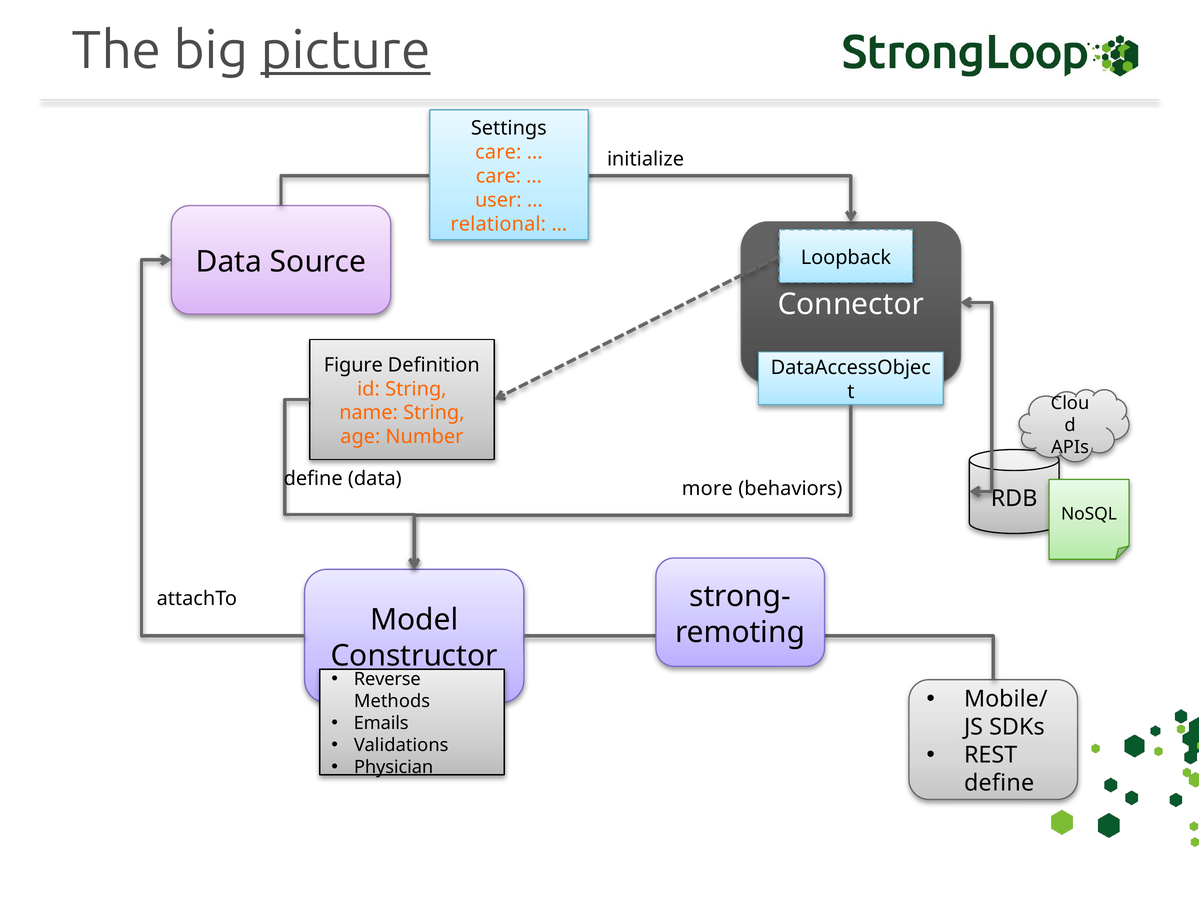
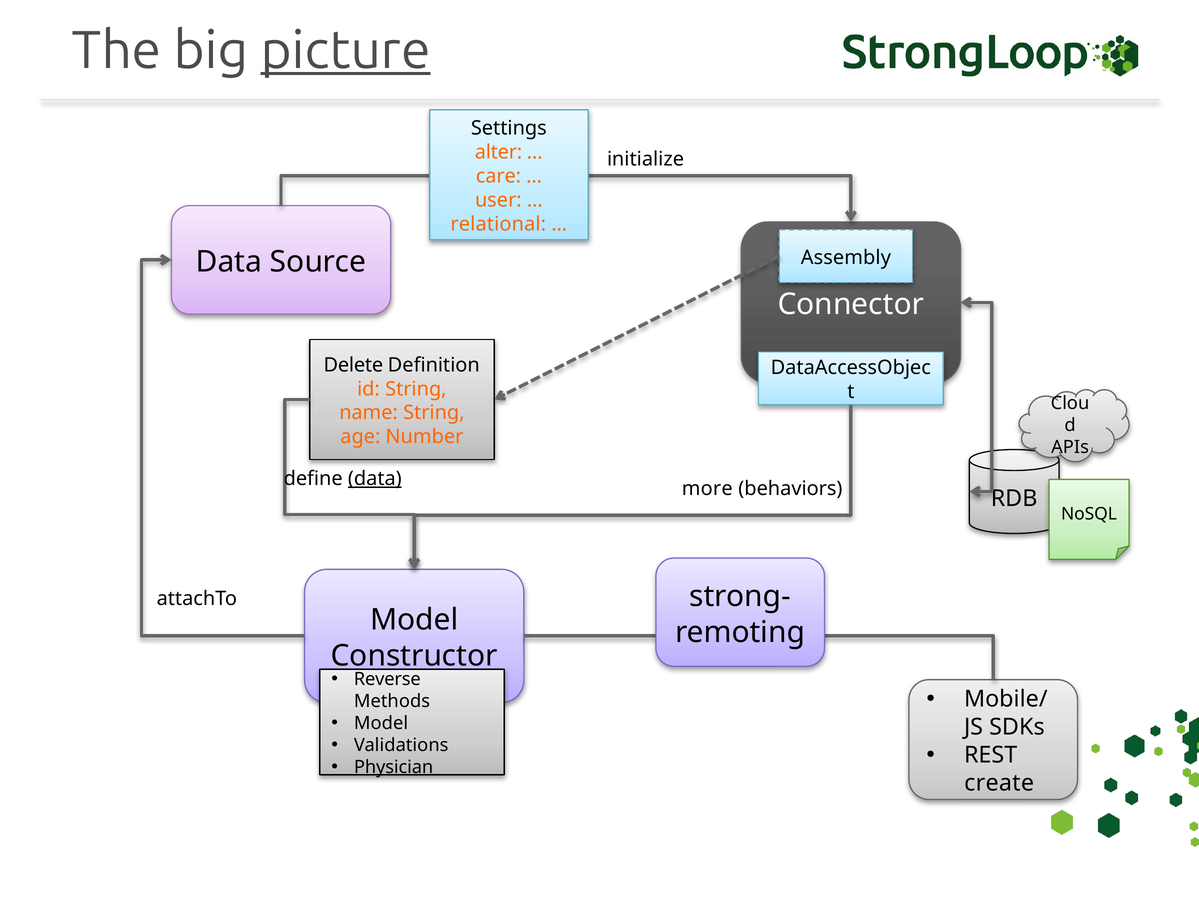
care: care -> alter (498, 152)
Loopback: Loopback -> Assembly (846, 258)
Figure: Figure -> Delete (353, 365)
data underline: none -> present (375, 479)
Emails: Emails -> Model (381, 723)
define: define -> create (999, 783)
